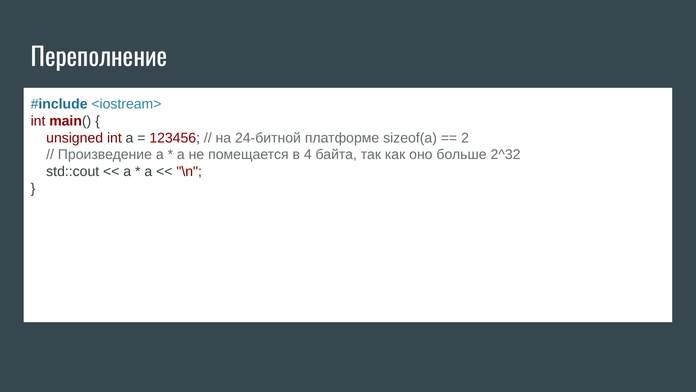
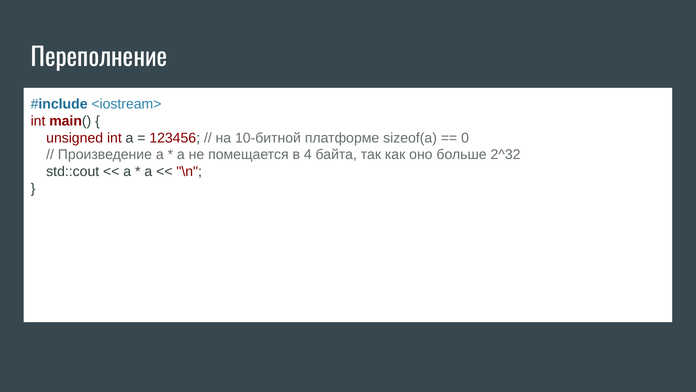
24-битной: 24-битной -> 10-битной (268, 138)
2: 2 -> 0 (465, 138)
